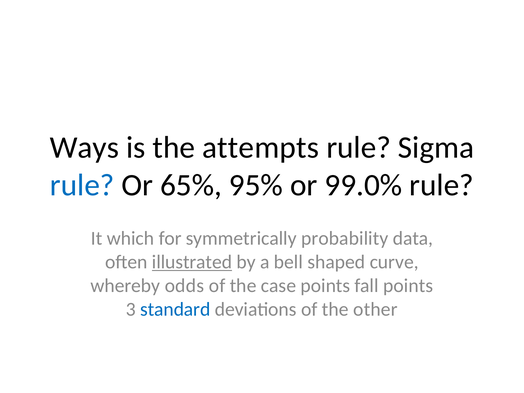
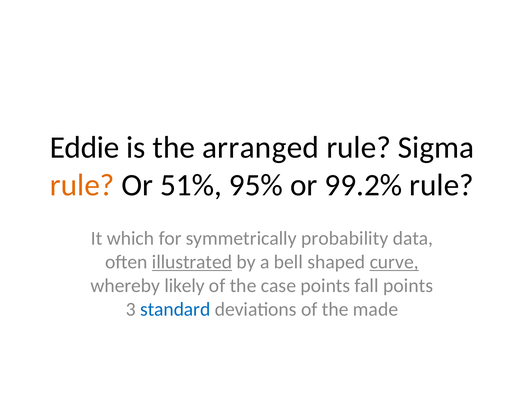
Ways: Ways -> Eddie (85, 148)
attempts: attempts -> arranged (261, 148)
rule colour: blue -> orange (82, 185)
65%: 65% -> 51% (191, 185)
99.0%: 99.0% -> 99.2% (363, 185)
curve underline: none -> present (394, 262)
odds: odds -> likely (185, 286)
other: other -> made (376, 309)
